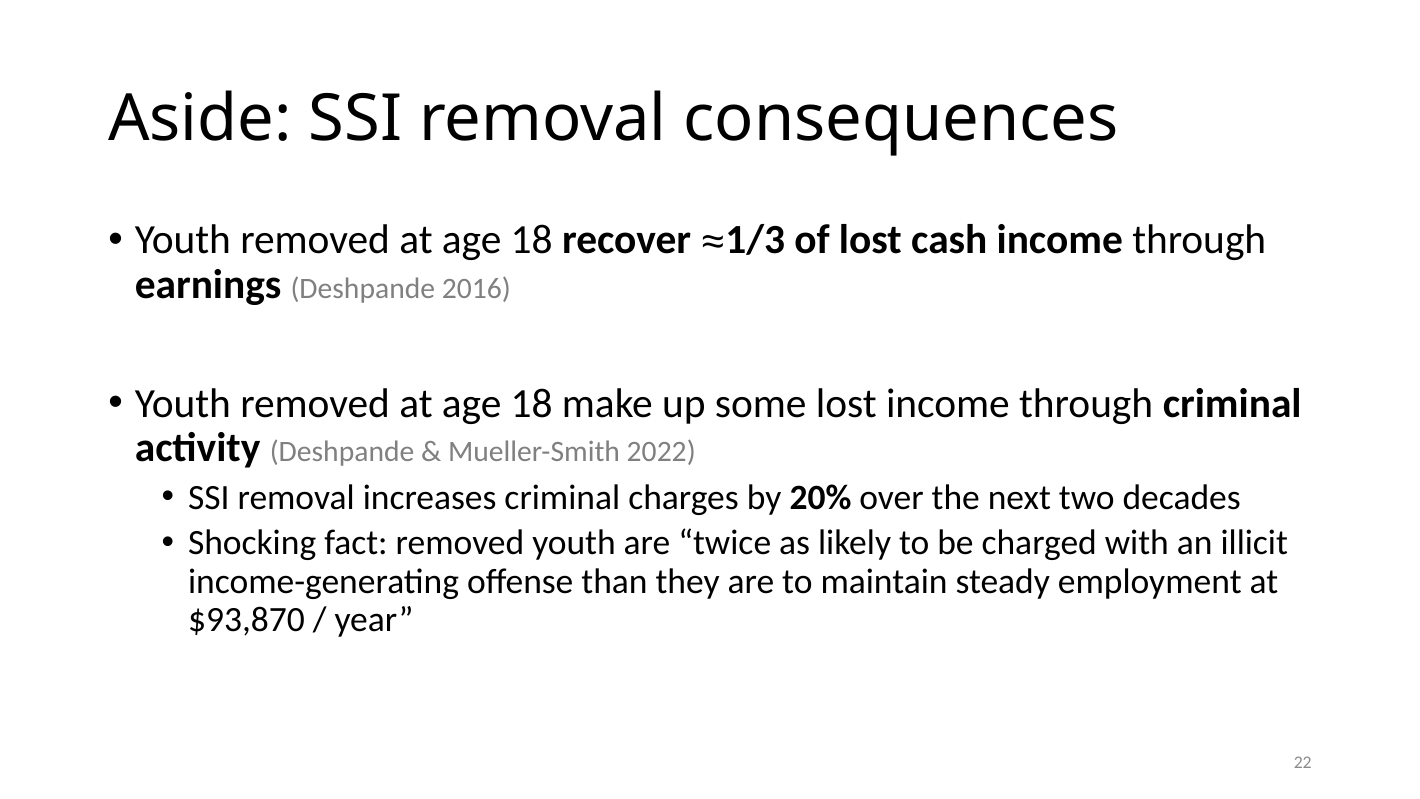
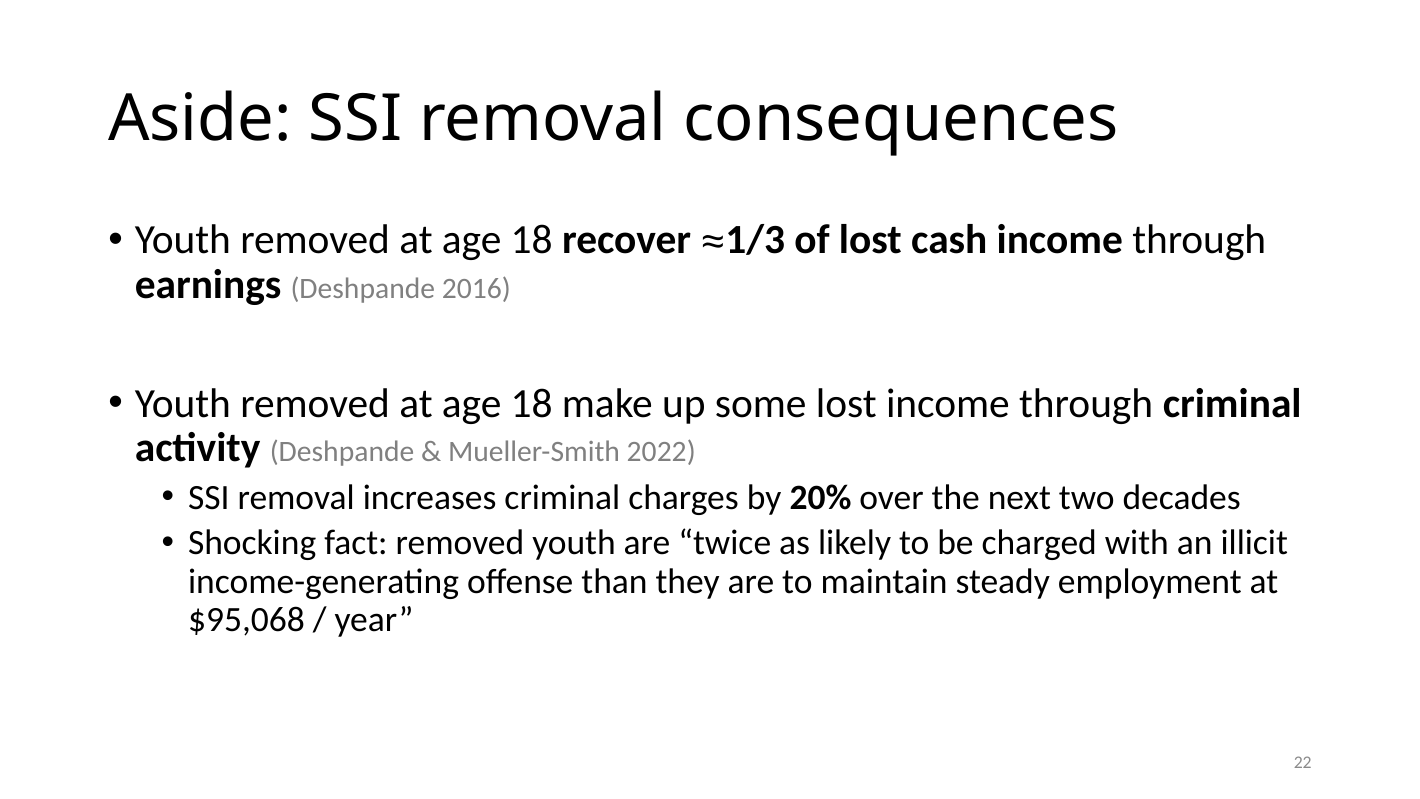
$93,870: $93,870 -> $95,068 (246, 619)
